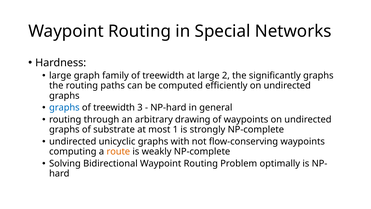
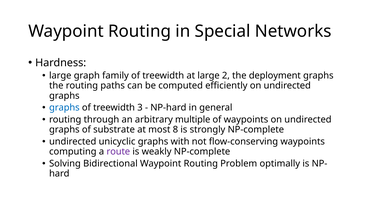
significantly: significantly -> deployment (275, 76)
drawing: drawing -> multiple (193, 119)
1: 1 -> 8 (175, 129)
route colour: orange -> purple (118, 151)
